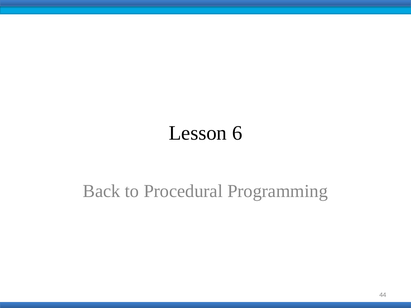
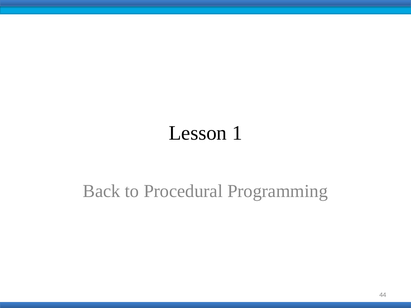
6: 6 -> 1 (237, 133)
